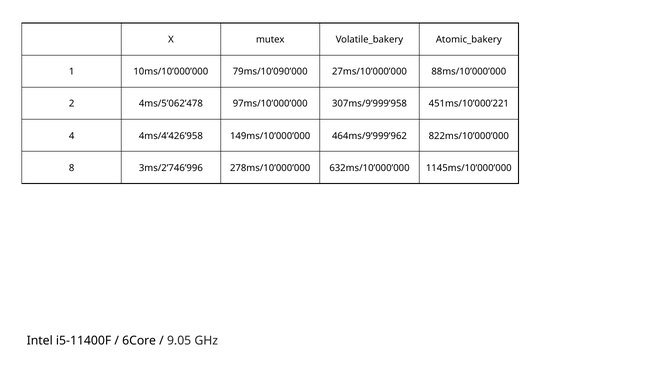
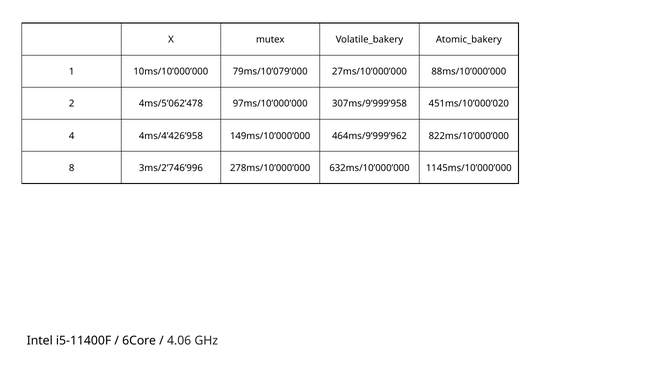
79ms/10’090’000: 79ms/10’090’000 -> 79ms/10’079’000 (270, 72)
451ms/10’000’221: 451ms/10’000’221 -> 451ms/10’000’020 (469, 104)
9.05: 9.05 -> 4.06 (179, 340)
